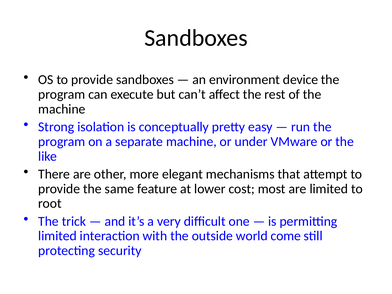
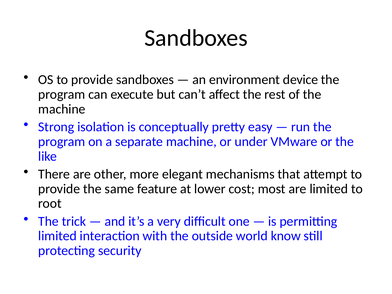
come: come -> know (286, 236)
